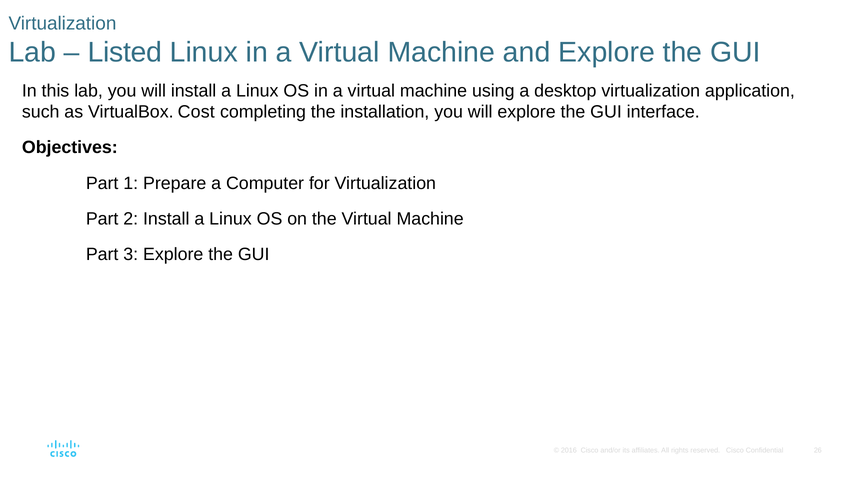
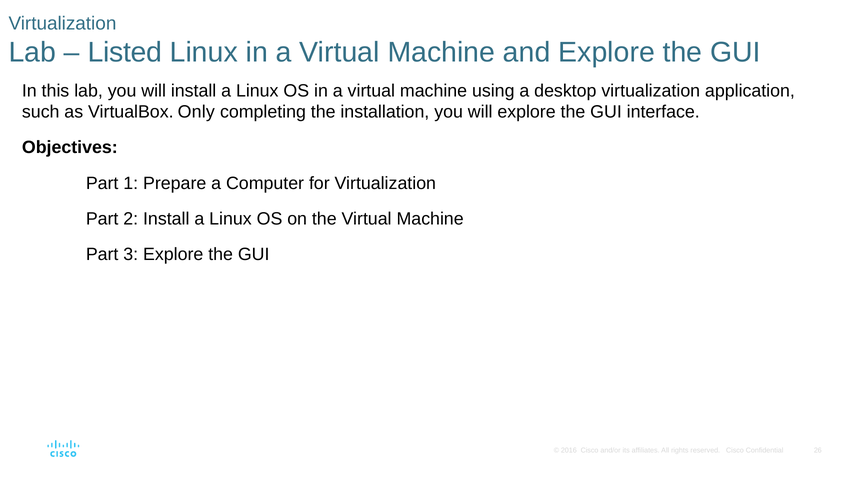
Cost: Cost -> Only (196, 112)
